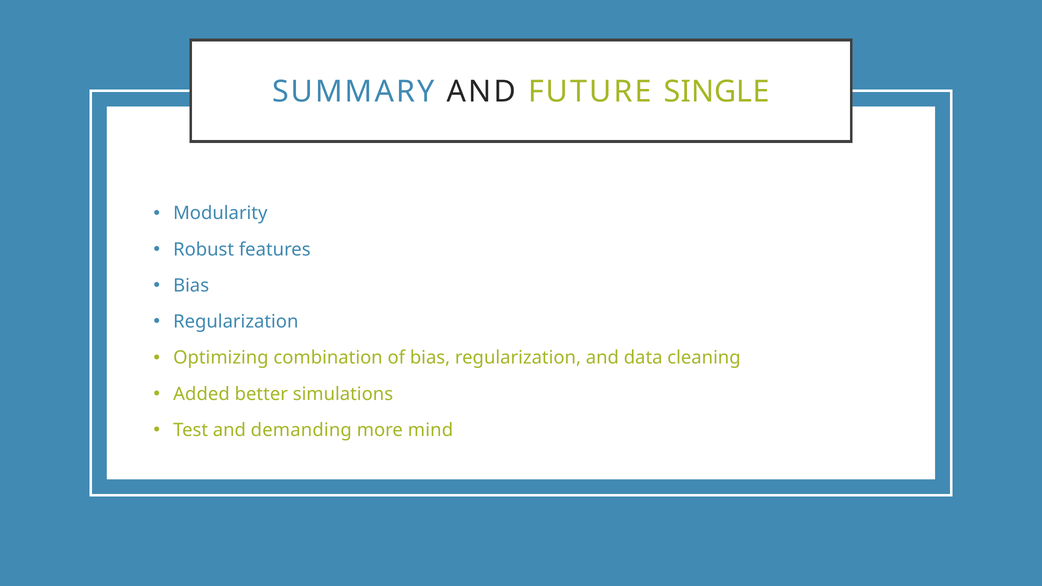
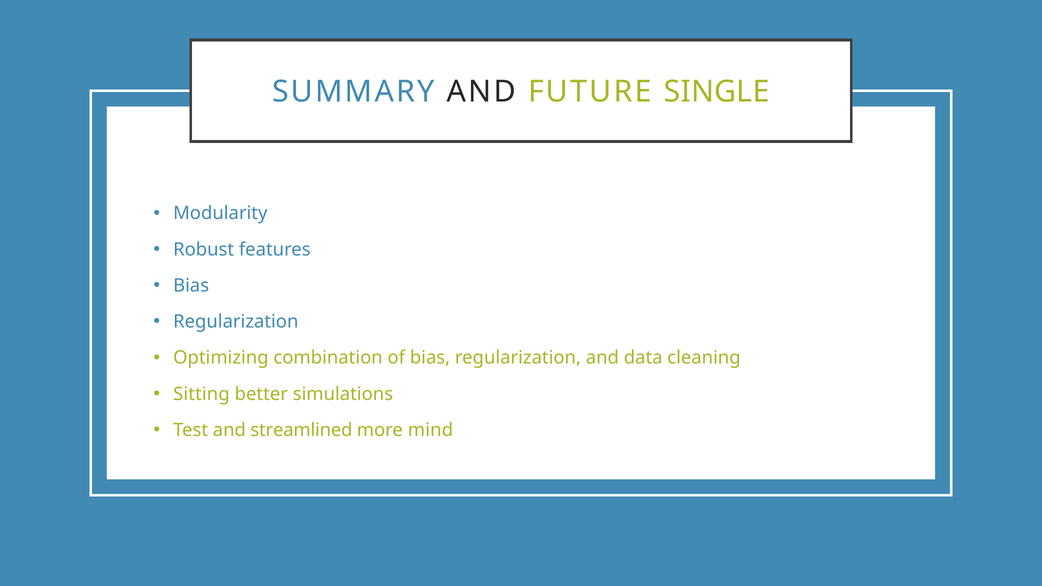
Added: Added -> Sitting (201, 394)
demanding: demanding -> streamlined (301, 430)
